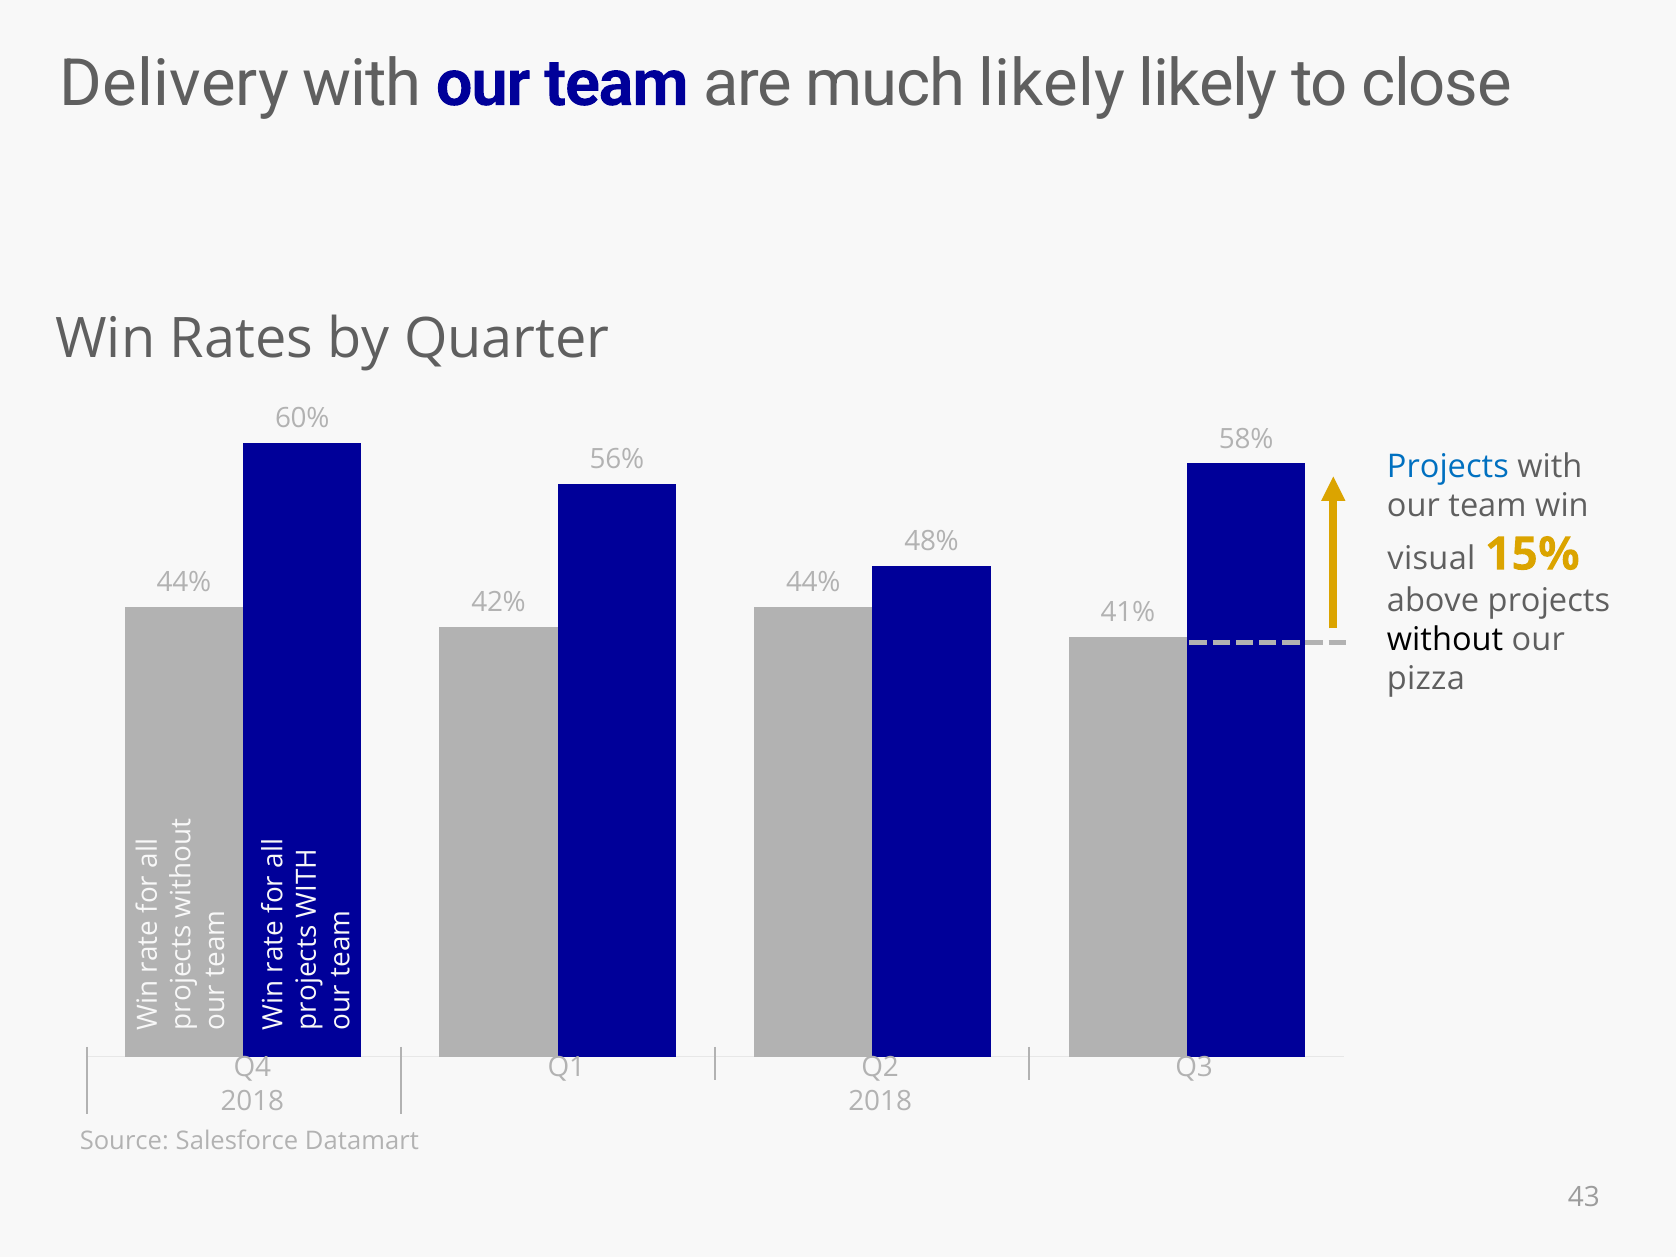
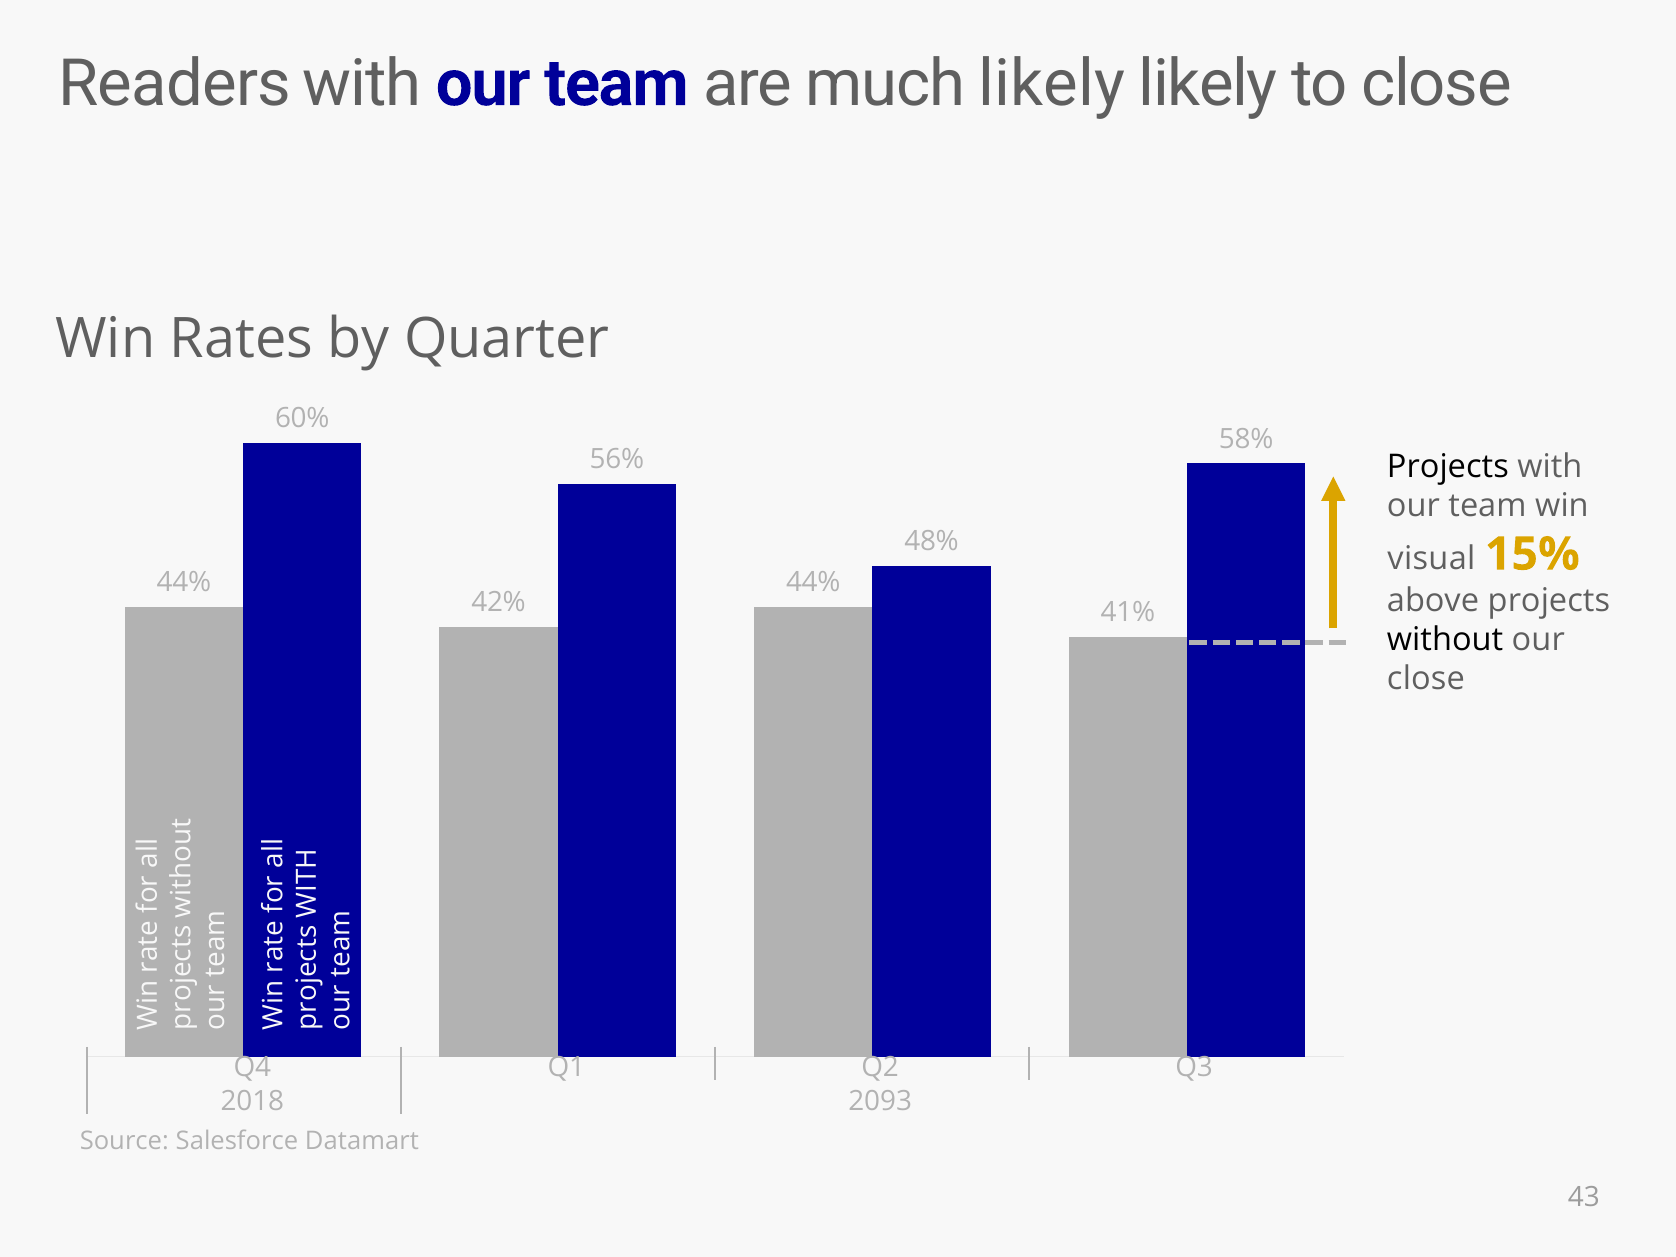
Delivery: Delivery -> Readers (175, 84)
Projects colour: blue -> black (1448, 467)
pizza: pizza -> close (1426, 679)
2018 2018: 2018 -> 2093 (880, 1101)
